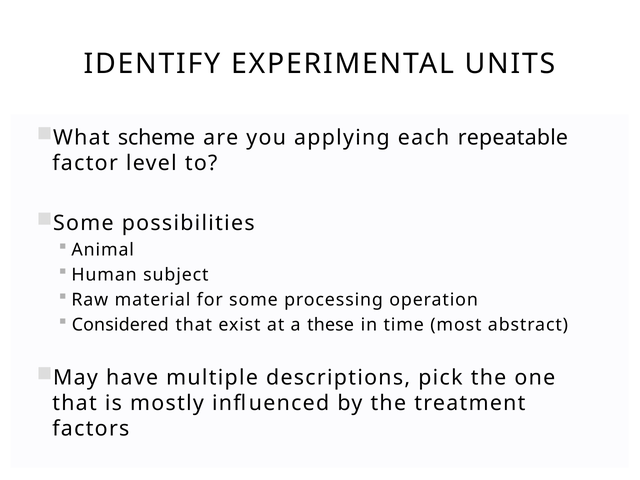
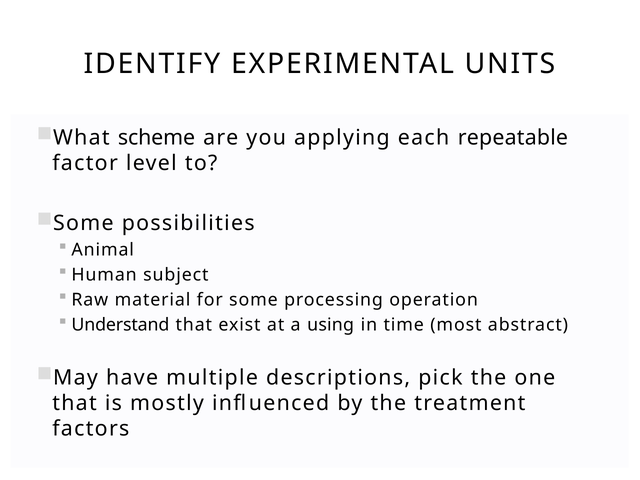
Considered: Considered -> Understand (120, 325)
these: these -> using (331, 325)
